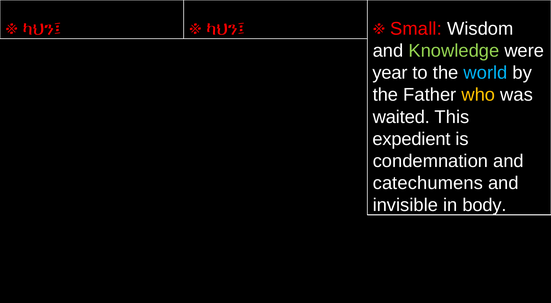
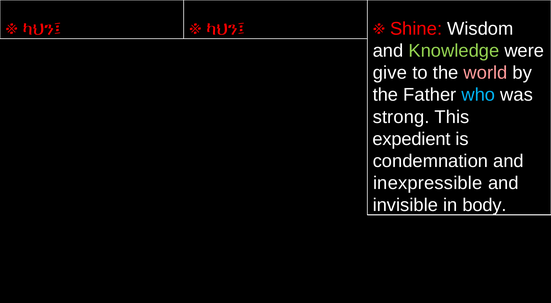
Small: Small -> Shine (416, 29)
year: year -> give (390, 73)
world colour: light blue -> pink (485, 73)
who colour: yellow -> light blue (478, 95)
waited: waited -> strong (401, 117)
catechumens: catechumens -> inexpressible (428, 183)
